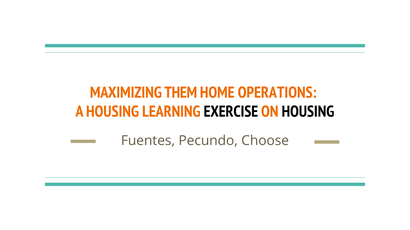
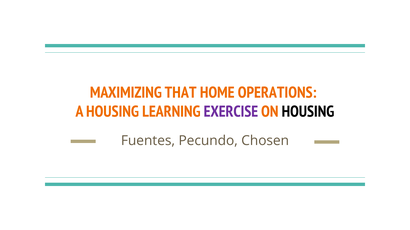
THEM: THEM -> THAT (181, 93)
EXERCISE colour: black -> purple (231, 112)
Choose: Choose -> Chosen (265, 141)
